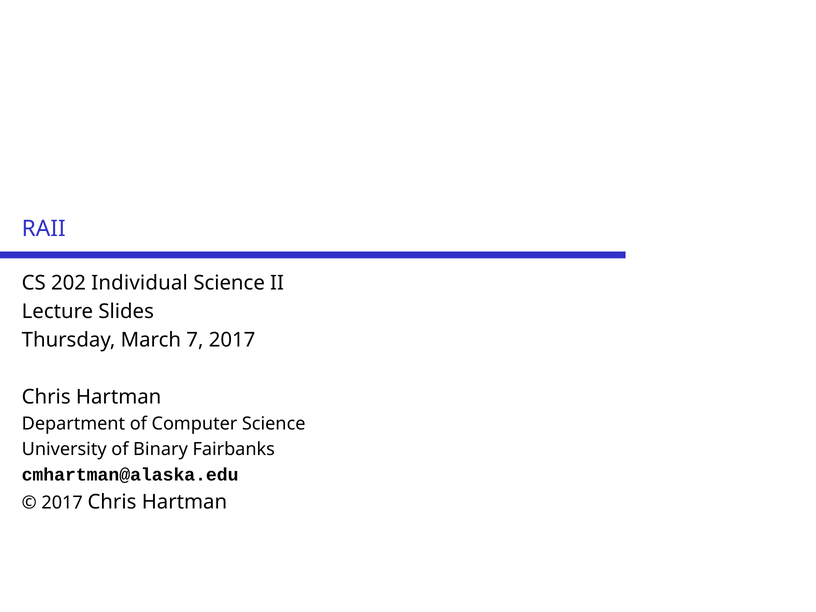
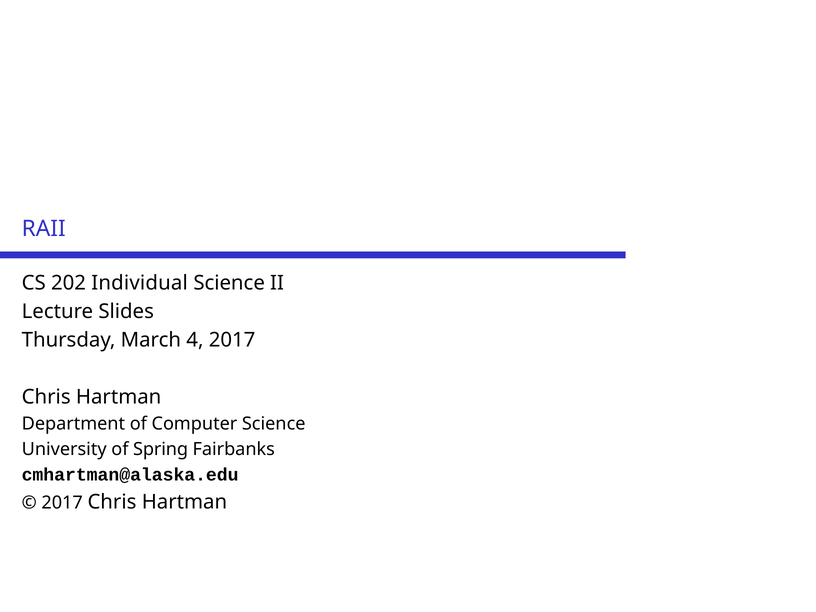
7: 7 -> 4 (195, 340)
Binary: Binary -> Spring (161, 449)
